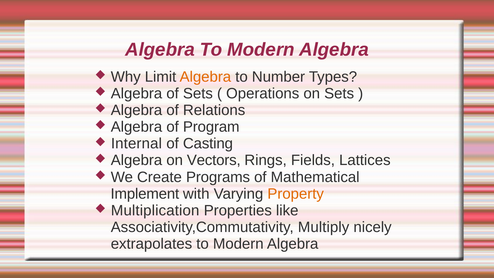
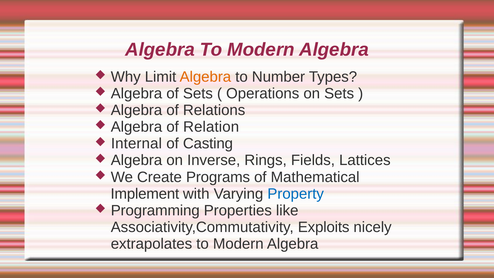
Program: Program -> Relation (211, 127)
Vectors: Vectors -> Inverse (214, 160)
Property colour: orange -> blue (296, 194)
Multiplication: Multiplication -> Programming (155, 210)
Multiply: Multiply -> Exploits (324, 227)
